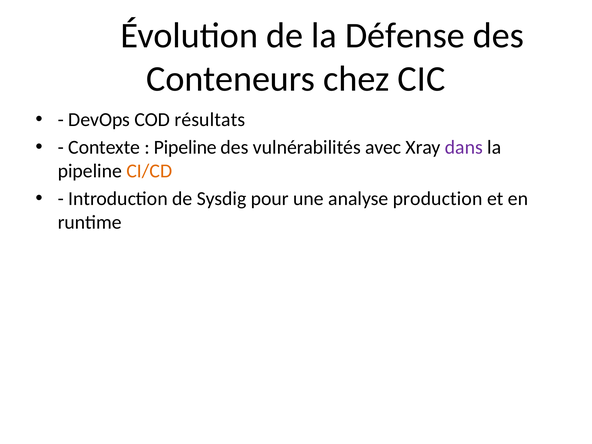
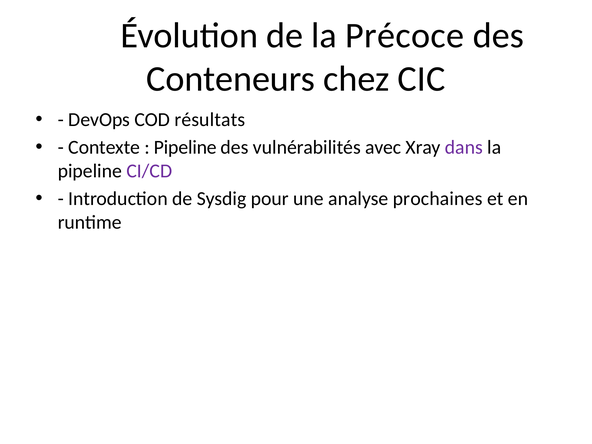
Défense: Défense -> Précoce (405, 36)
CI/CD colour: orange -> purple (149, 171)
production: production -> prochaines (438, 199)
